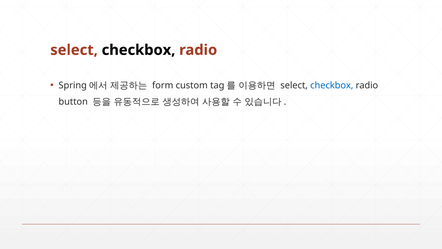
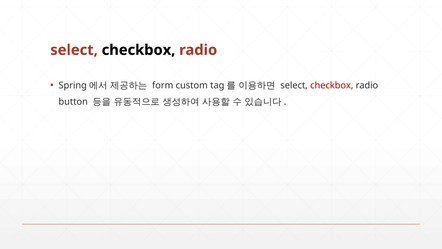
checkbox colour: blue -> red (332, 85)
